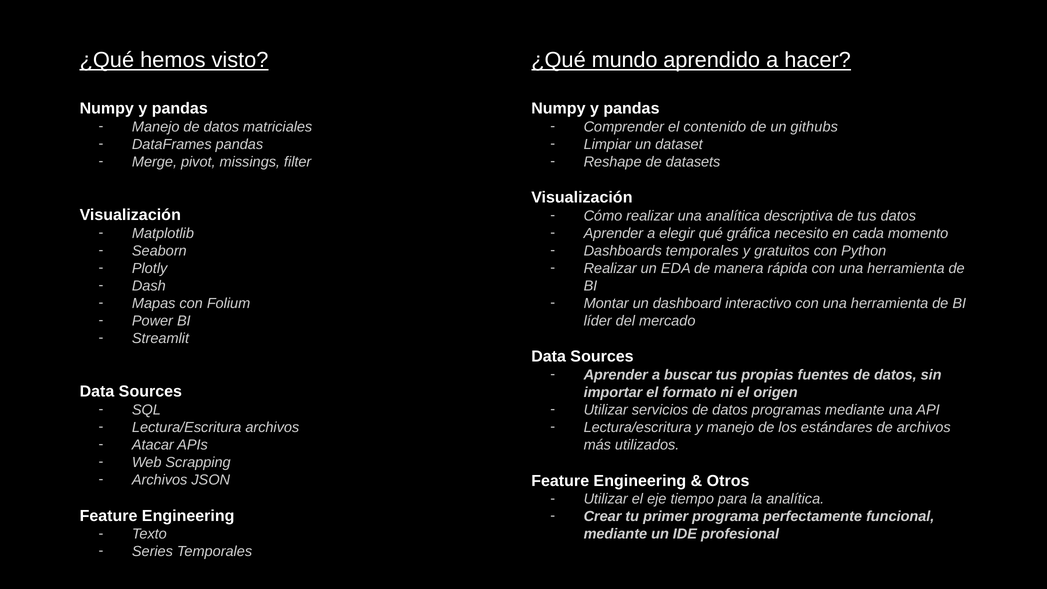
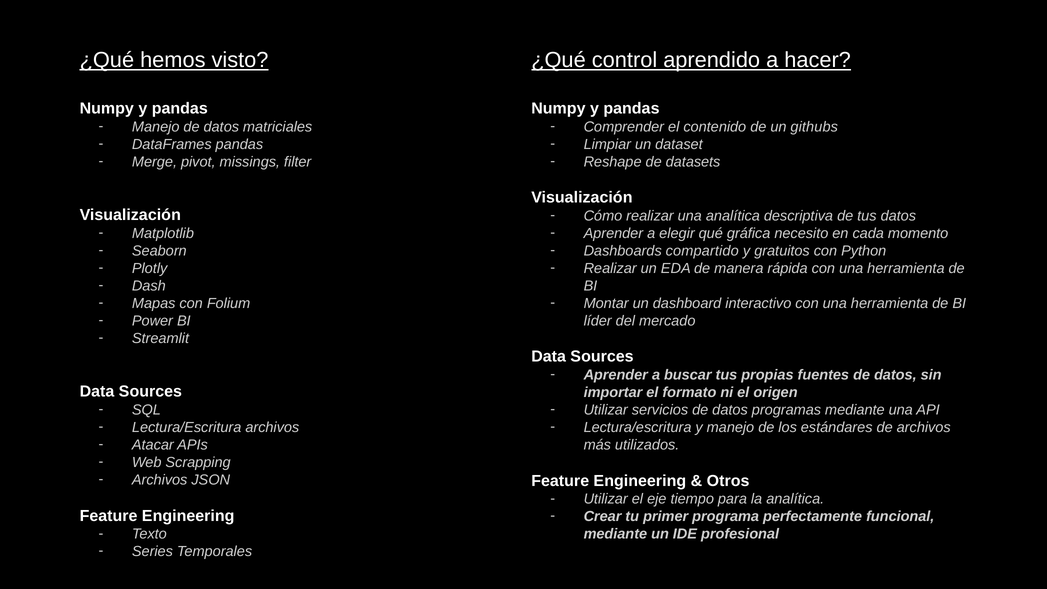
mundo: mundo -> control (625, 60)
Dashboards temporales: temporales -> compartido (702, 251)
